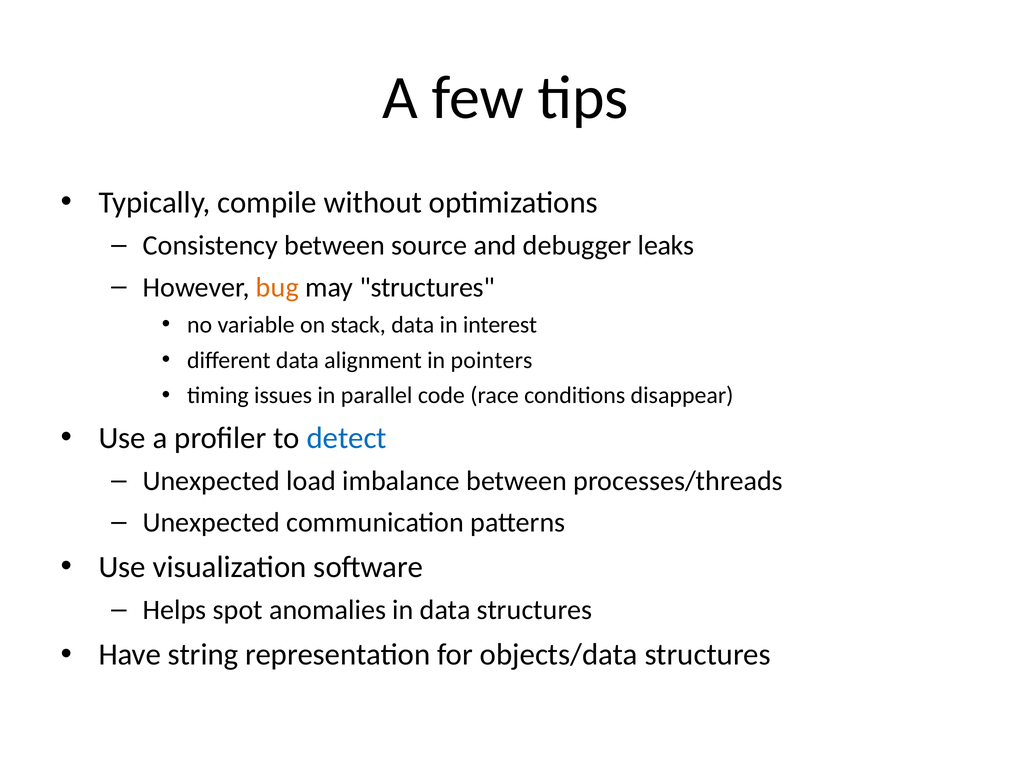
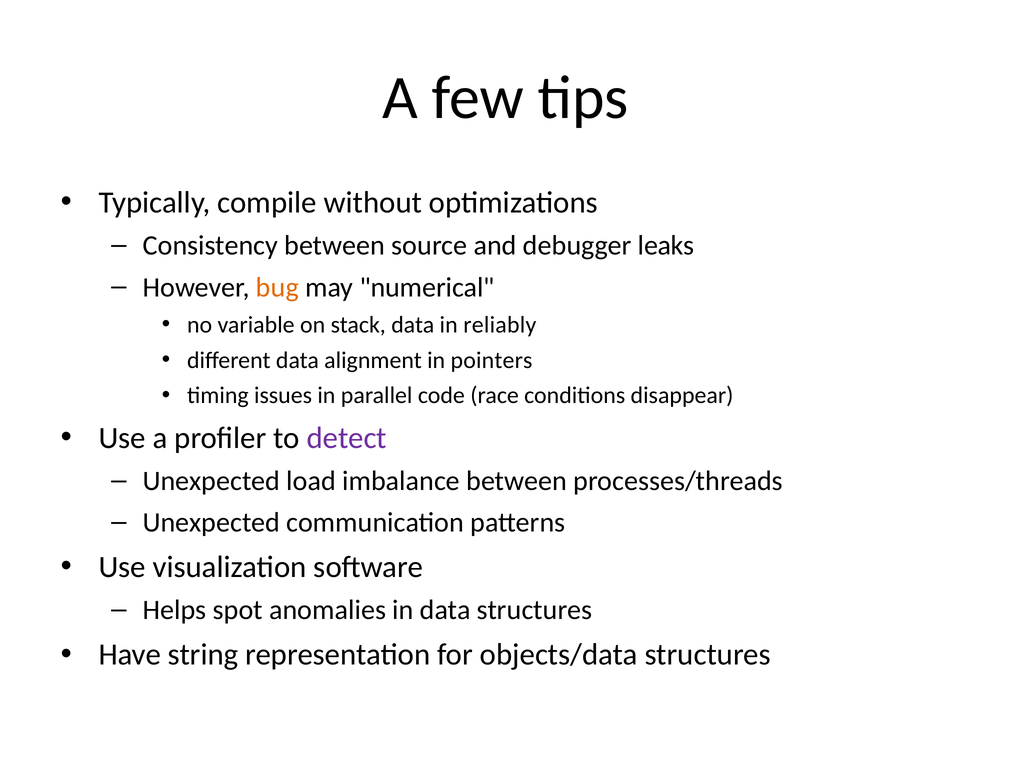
may structures: structures -> numerical (427, 287)
interest: interest -> reliably (500, 325)
detect colour: blue -> purple (347, 438)
